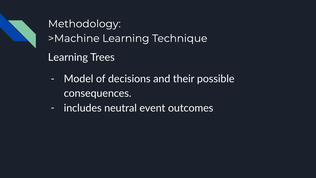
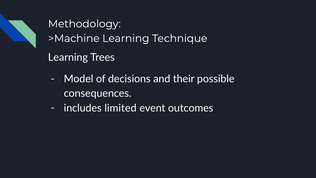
neutral: neutral -> limited (120, 108)
